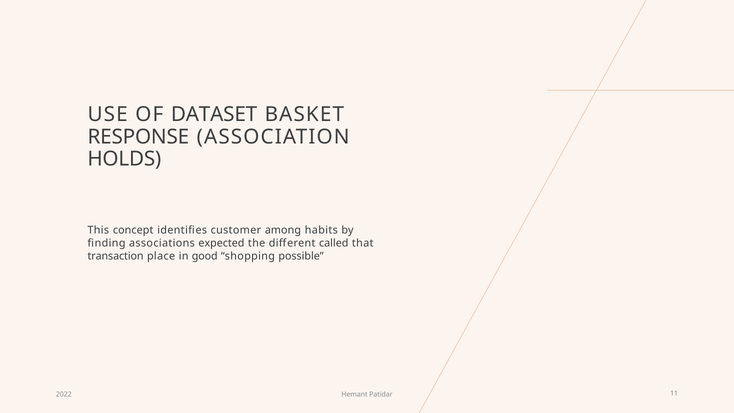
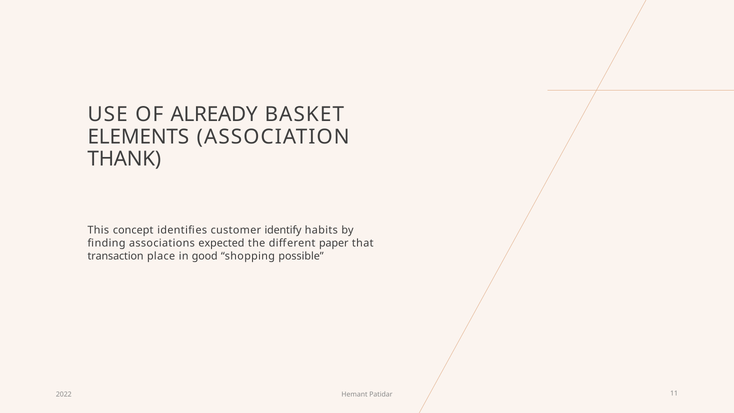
DATASET: DATASET -> ALREADY (214, 114)
RESPONSE: RESPONSE -> ELEMENTS (138, 137)
HOLDS: HOLDS -> THANK (124, 159)
among: among -> identify (283, 230)
called: called -> paper (334, 243)
